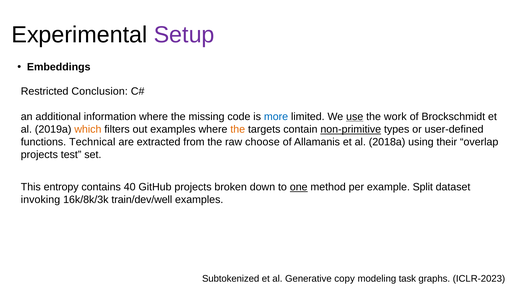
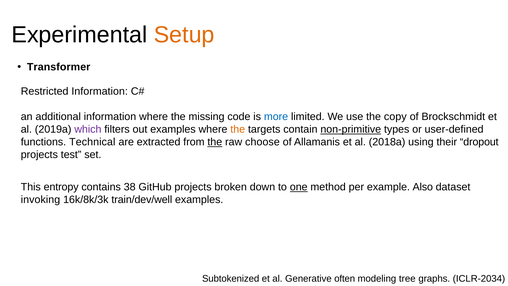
Setup colour: purple -> orange (184, 35)
Embeddings: Embeddings -> Transformer (59, 67)
Restricted Conclusion: Conclusion -> Information (100, 91)
use underline: present -> none (355, 117)
work: work -> copy (395, 117)
which colour: orange -> purple (88, 129)
the underline: none -> present (215, 142)
overlap: overlap -> dropout (479, 142)
40: 40 -> 38 (130, 187)
Split: Split -> Also (423, 187)
copy: copy -> often (345, 279)
task: task -> tree (407, 279)
ICLR-2023: ICLR-2023 -> ICLR-2034 (479, 279)
